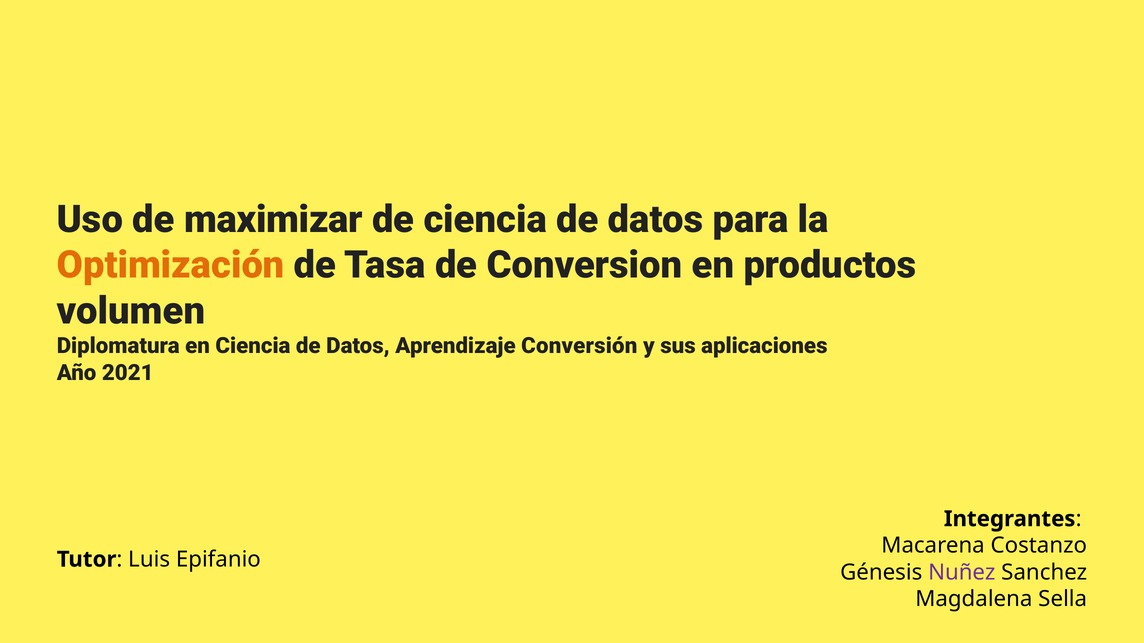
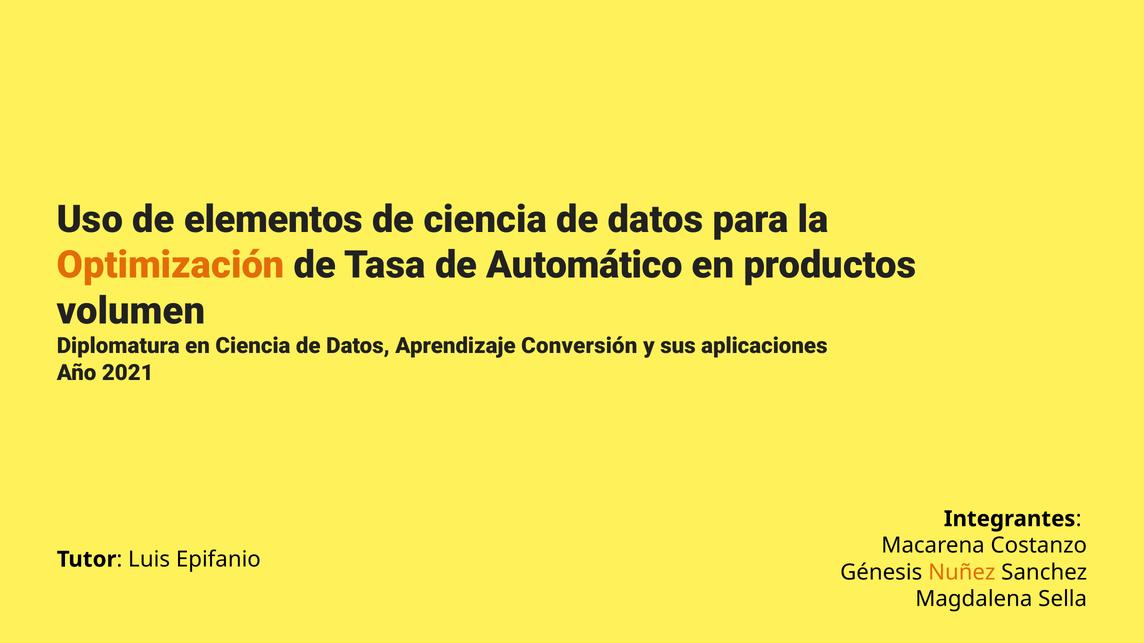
maximizar: maximizar -> elementos (273, 220)
Conversion: Conversion -> Automático (585, 266)
Nuñez colour: purple -> orange (962, 573)
